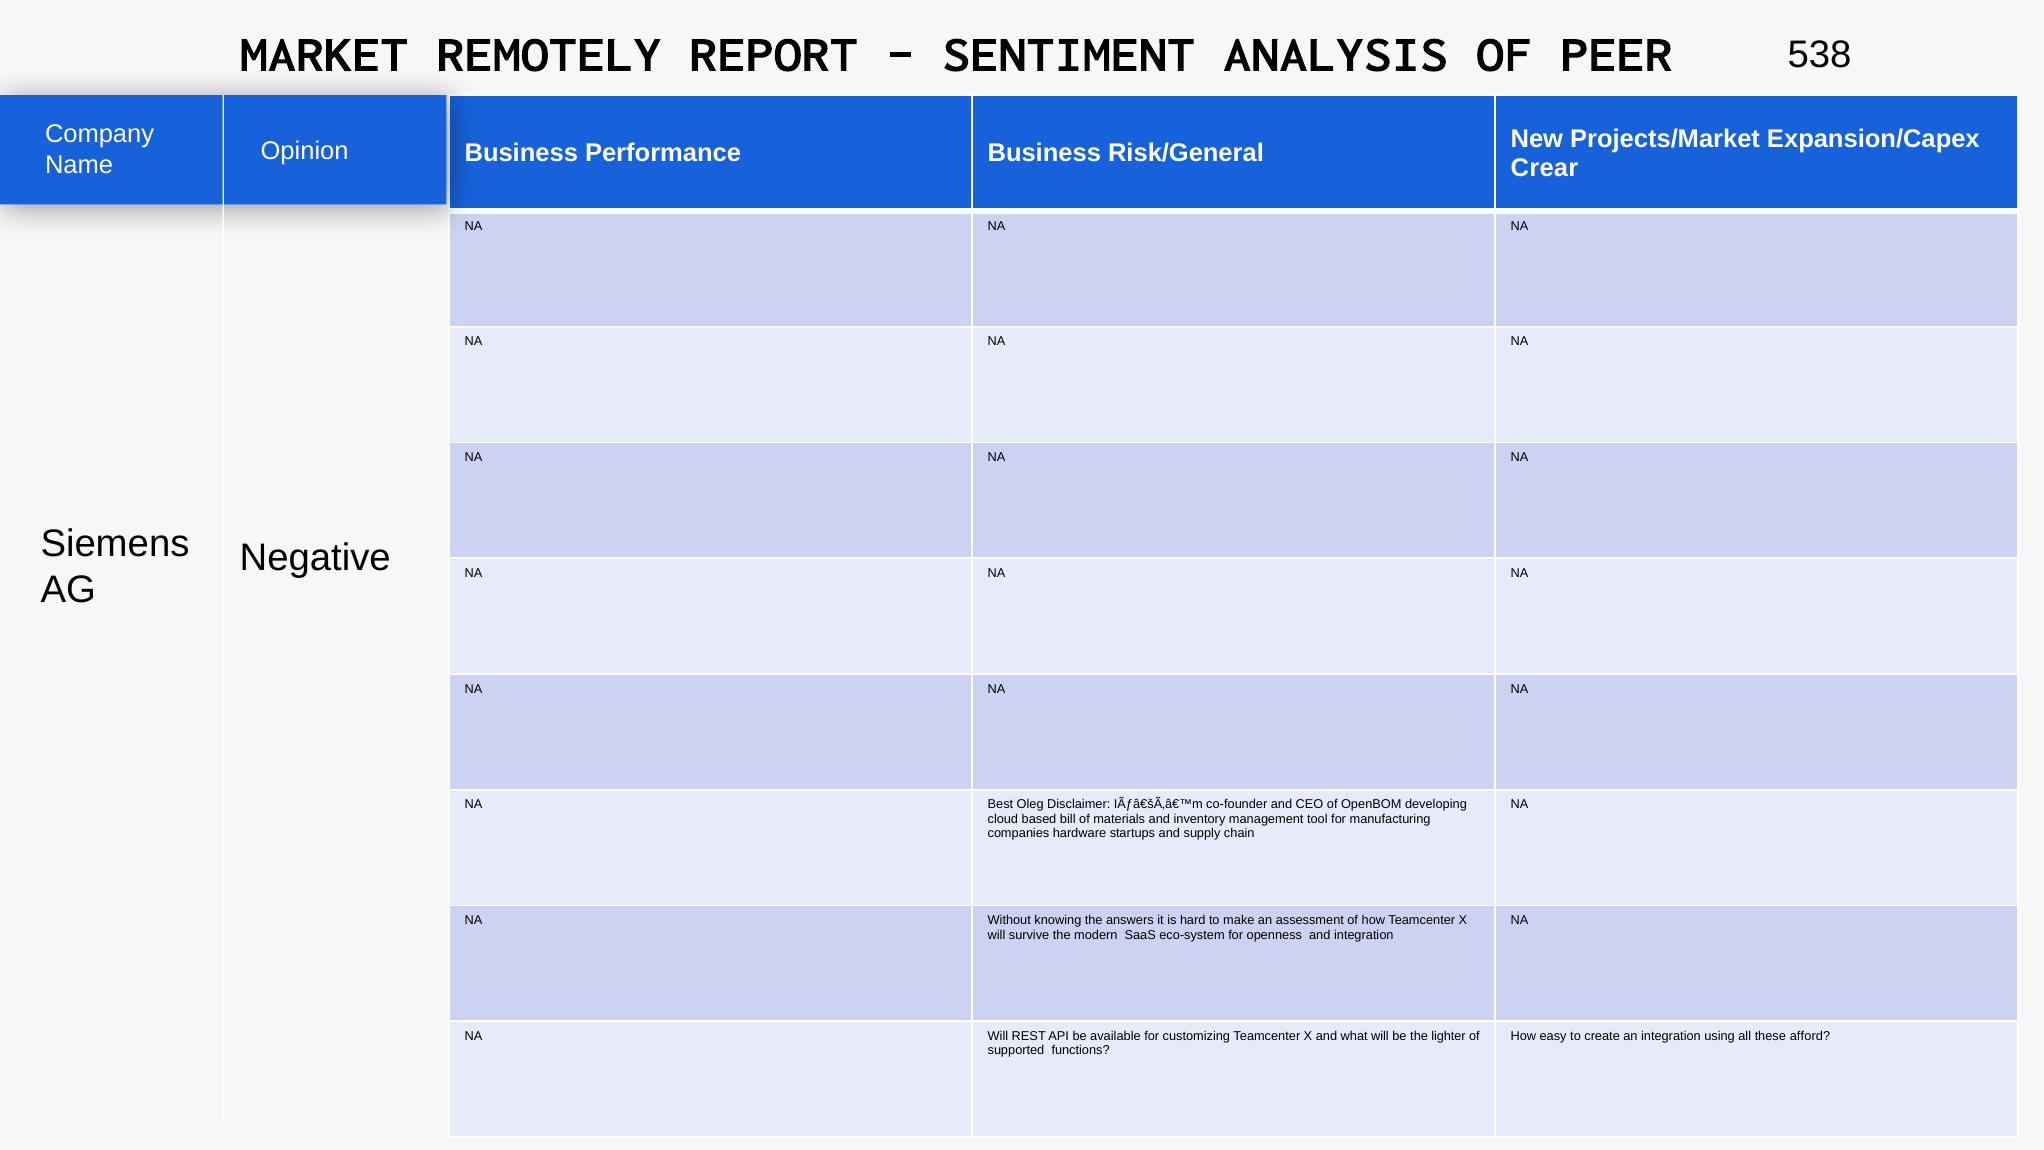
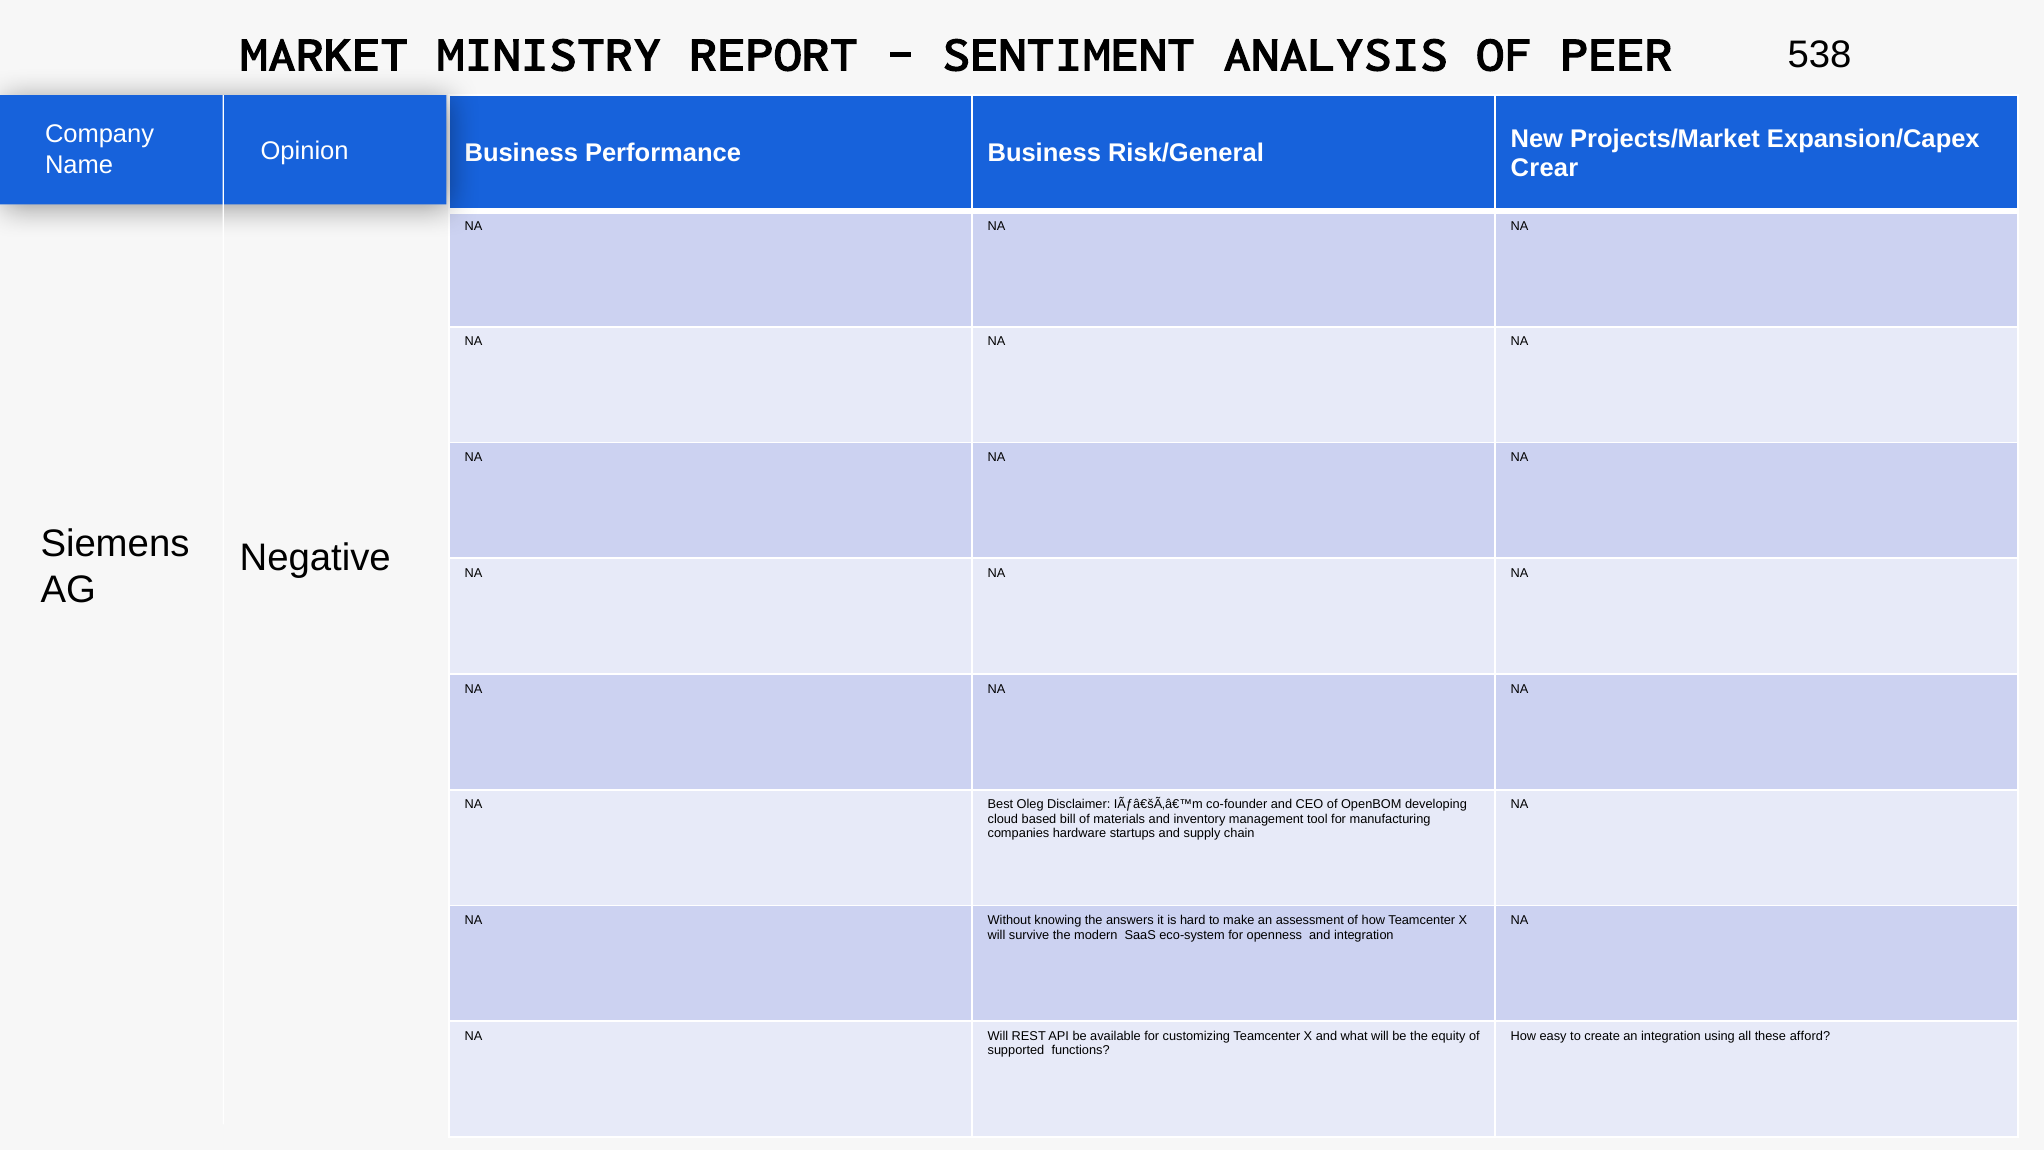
REMOTELY: REMOTELY -> MINISTRY (549, 54)
lighter: lighter -> equity (1449, 1036)
